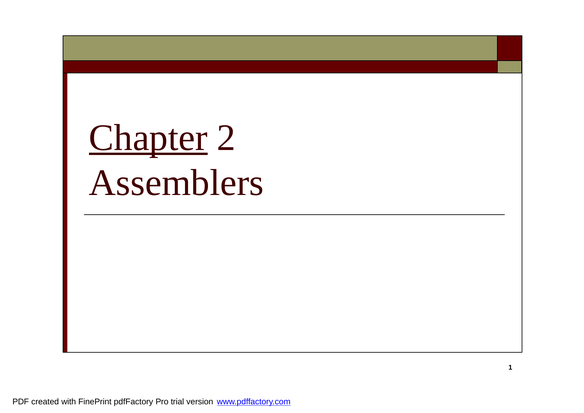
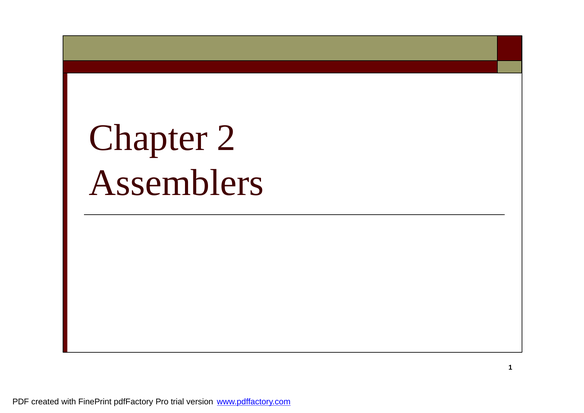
Chapter underline: present -> none (148, 138)
